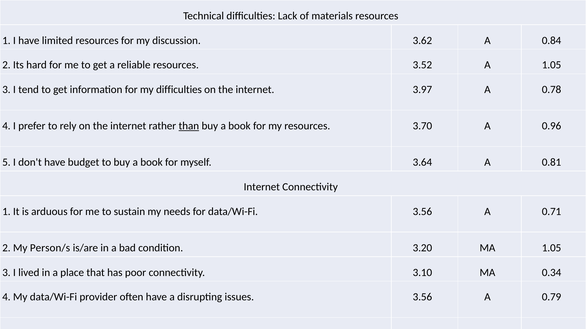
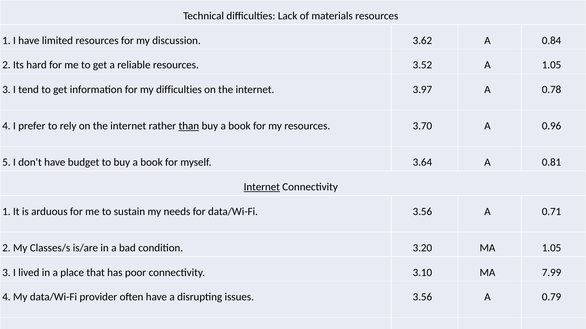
Internet underline: none -> present (262, 187)
Person/s: Person/s -> Classes/s (50, 248)
0.34: 0.34 -> 7.99 (552, 273)
